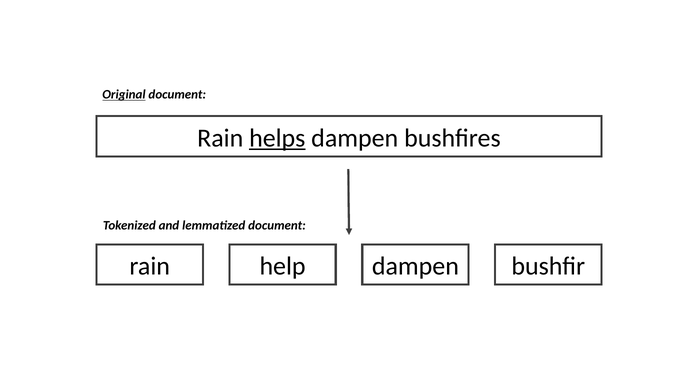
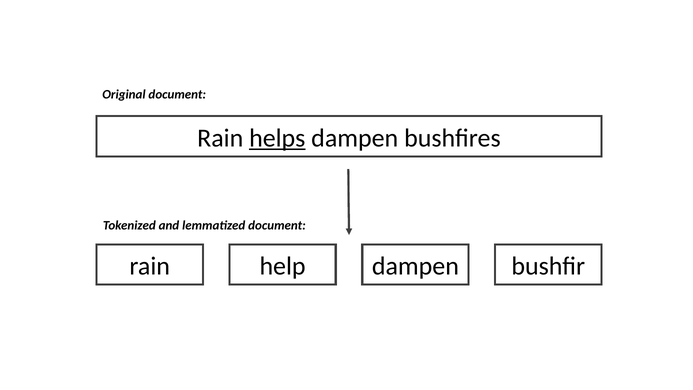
Original underline: present -> none (124, 95)
